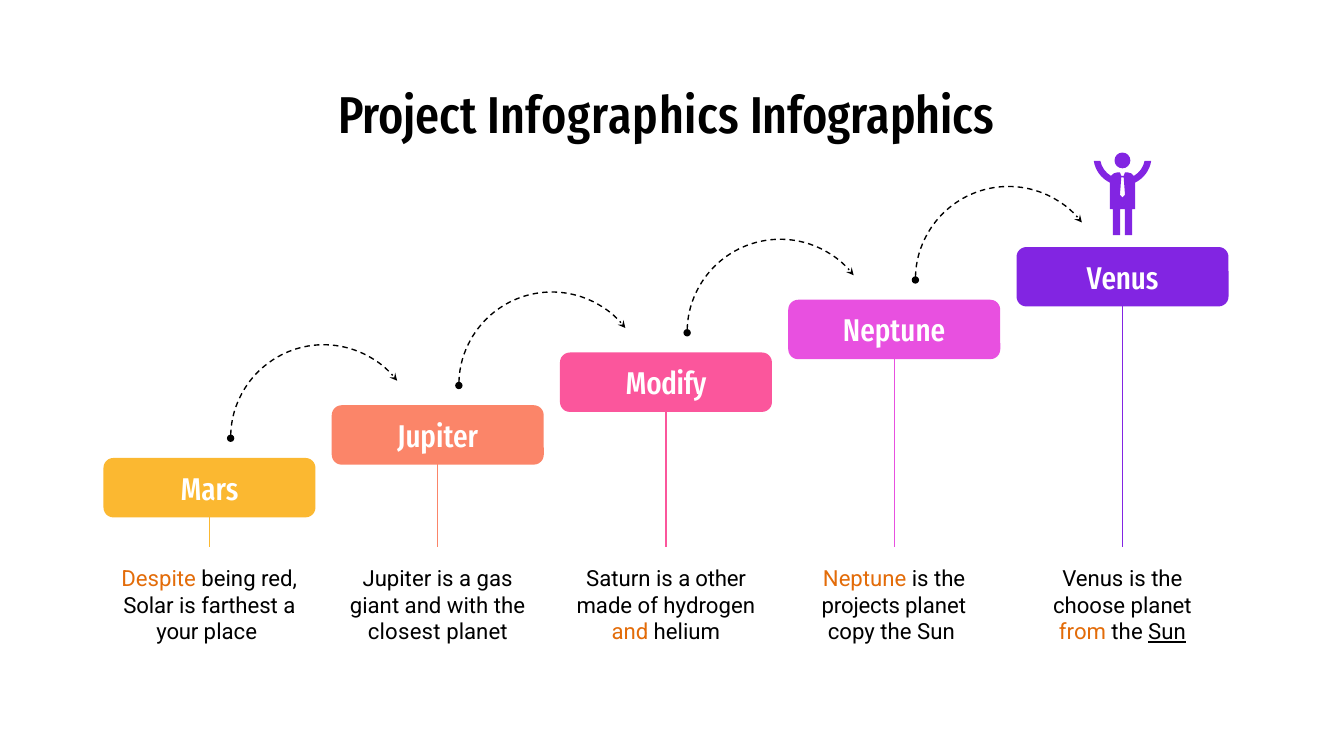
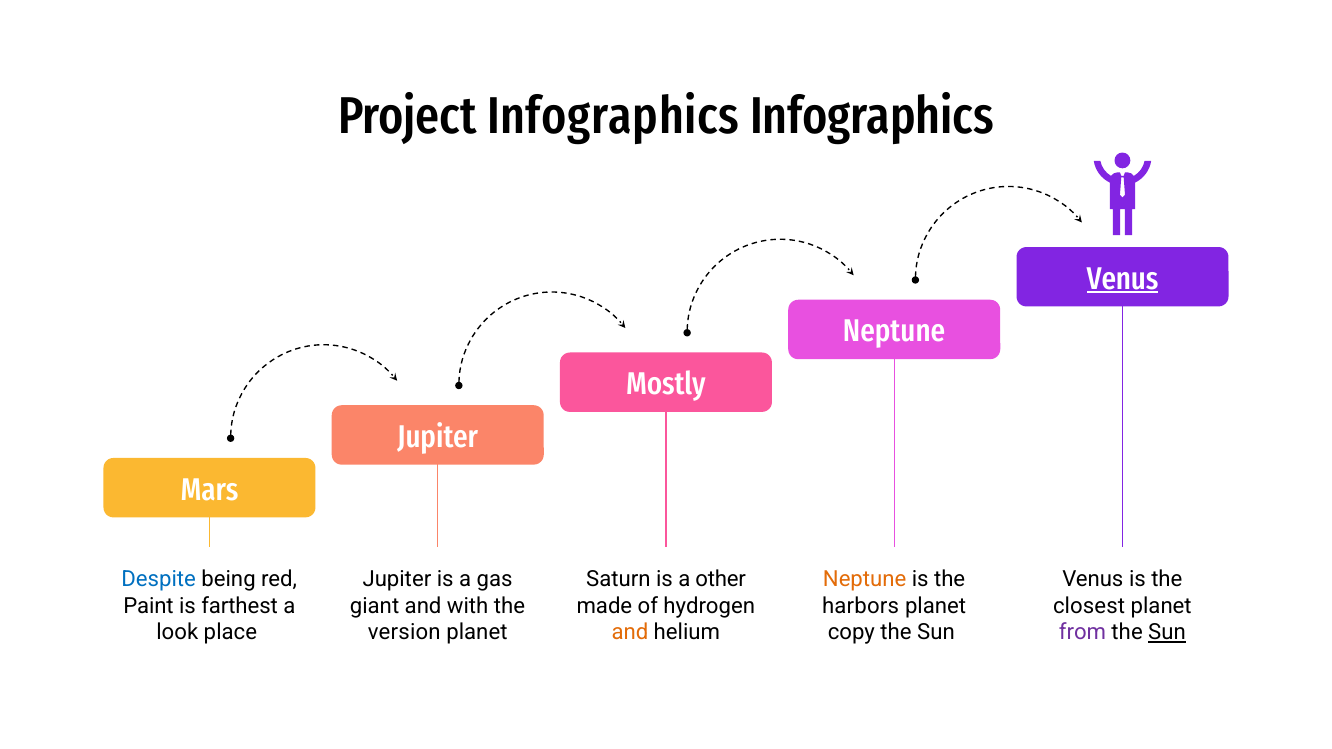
Venus underline: none -> present (1122, 279)
Modify: Modify -> Mostly (666, 384)
Despite colour: orange -> blue (159, 579)
Solar: Solar -> Paint (148, 606)
projects: projects -> harbors (861, 606)
choose: choose -> closest (1089, 606)
your: your -> look (177, 633)
closest: closest -> version (404, 633)
from colour: orange -> purple (1083, 633)
